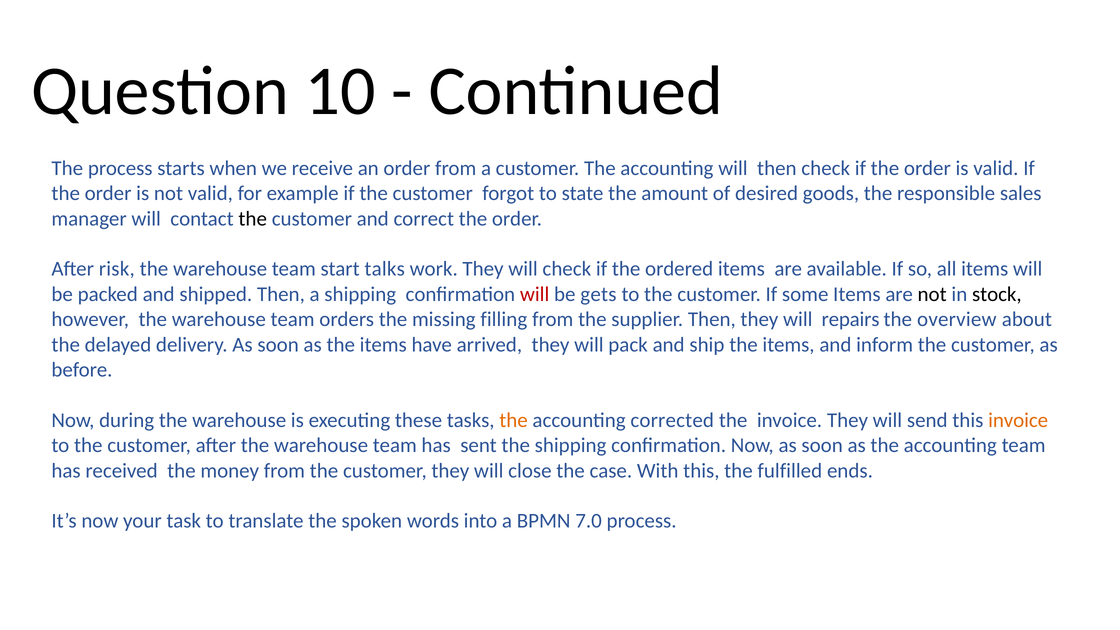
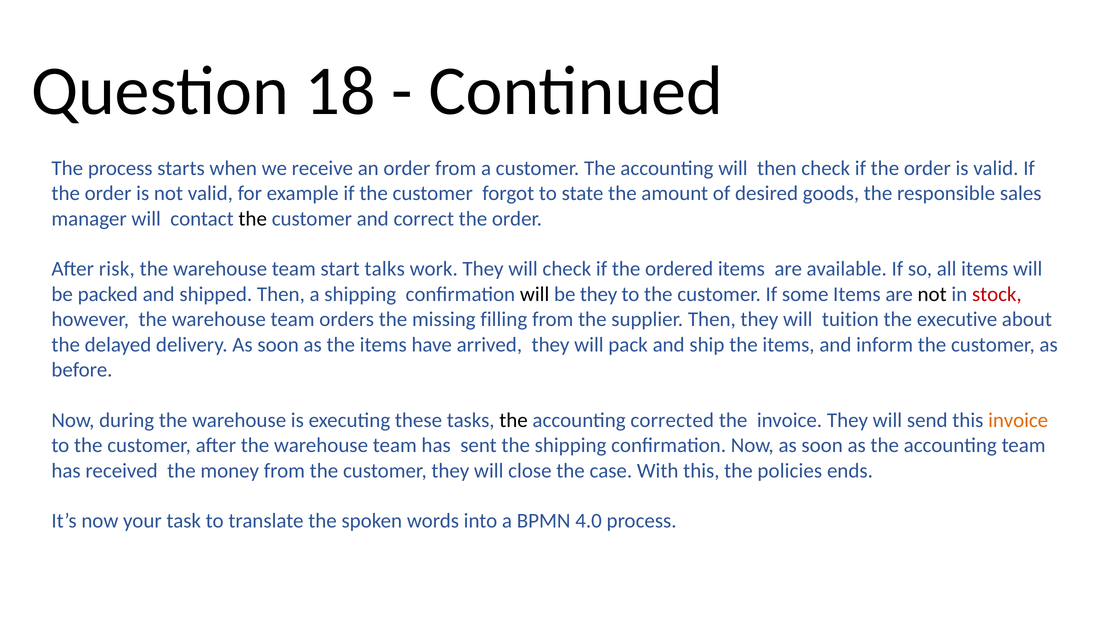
10: 10 -> 18 (340, 91)
will colour: red -> black (535, 294)
be gets: gets -> they (599, 294)
stock colour: black -> red (997, 294)
repairs: repairs -> tuition (850, 319)
overview: overview -> executive (957, 319)
the colour: orange -> black (514, 420)
fulfilled: fulfilled -> policies (790, 471)
7.0: 7.0 -> 4.0 (589, 521)
